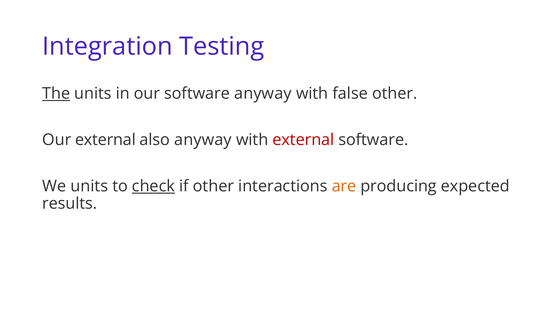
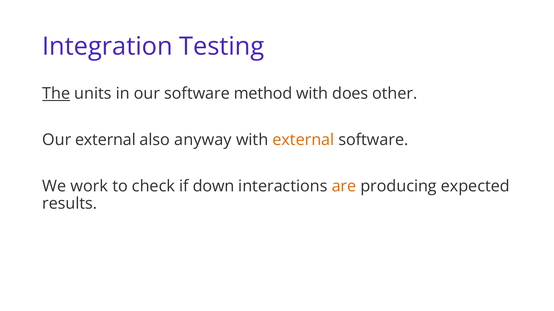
software anyway: anyway -> method (263, 94)
false: false -> does (350, 94)
external colour: red -> orange (303, 140)
We units: units -> work (89, 187)
check underline: present -> none (153, 187)
if other: other -> down (214, 187)
